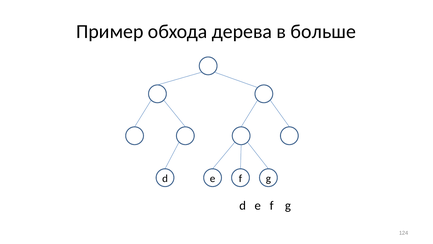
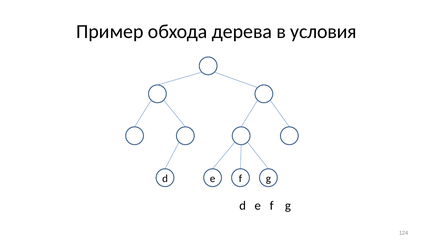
больше: больше -> условия (324, 31)
